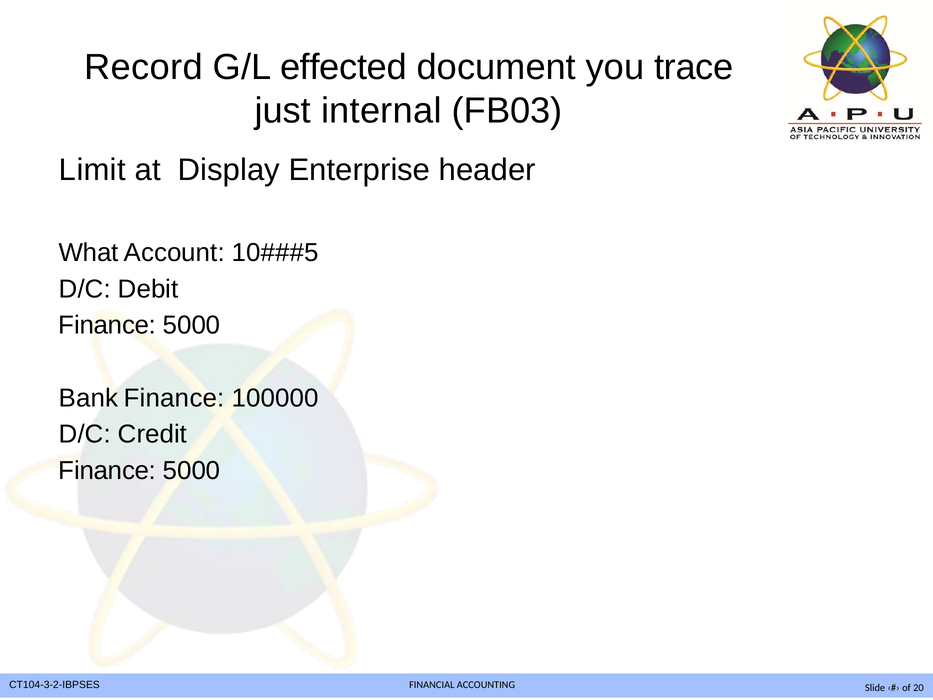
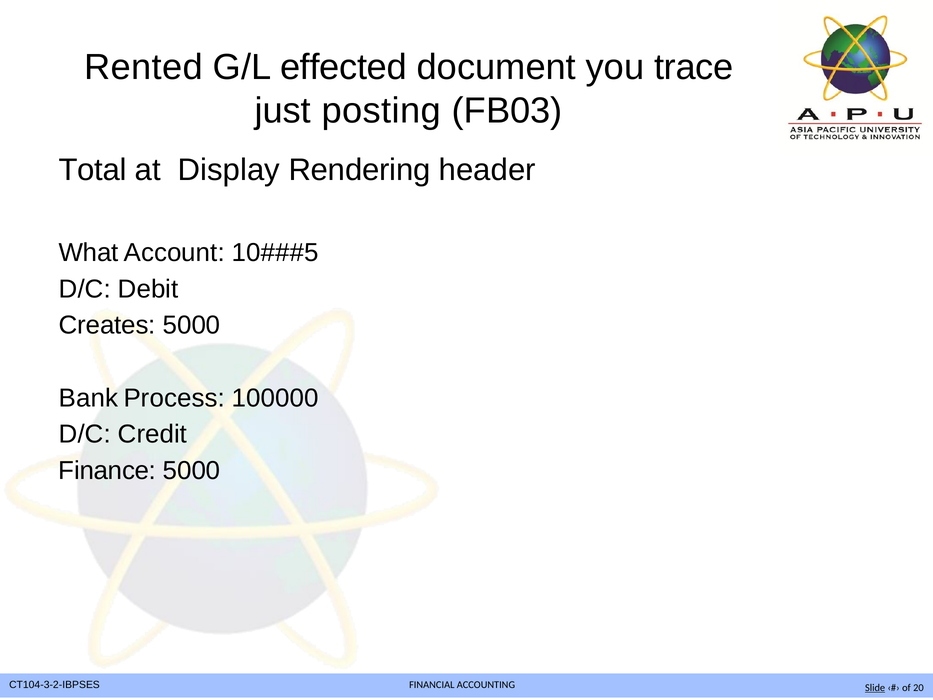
Record: Record -> Rented (144, 67)
internal: internal -> posting (381, 111)
Limit: Limit -> Total (93, 170)
Enterprise: Enterprise -> Rendering (360, 170)
Finance: Finance -> Creates (107, 325)
Bank Finance: Finance -> Process (174, 398)
Slide underline: none -> present (875, 687)
